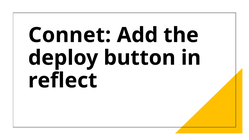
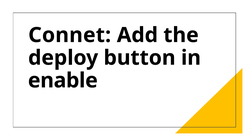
reflect: reflect -> enable (63, 81)
